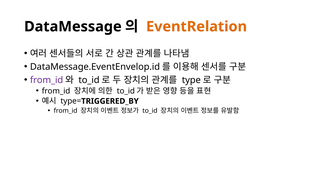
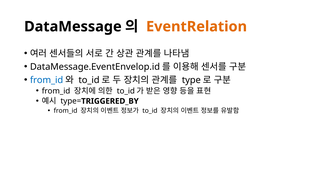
from_id colour: purple -> blue (47, 80)
